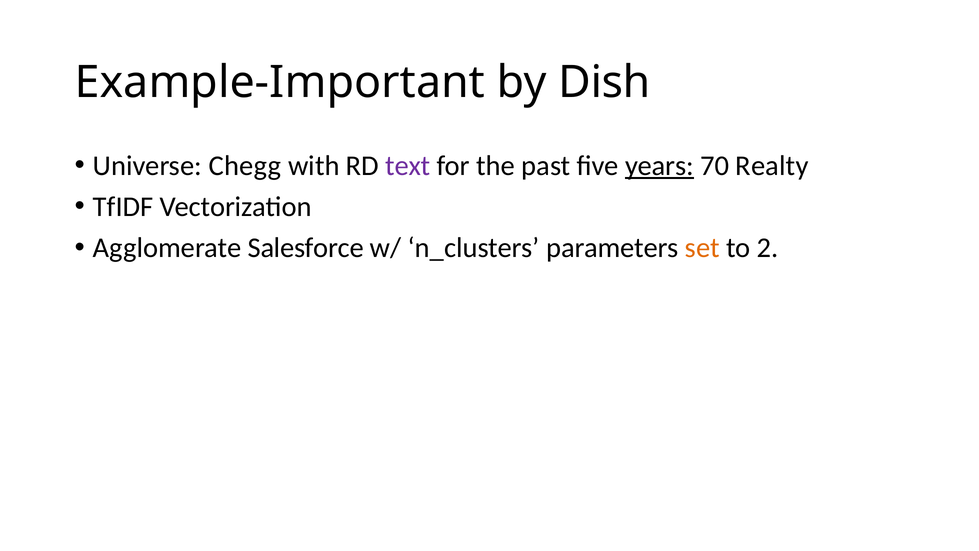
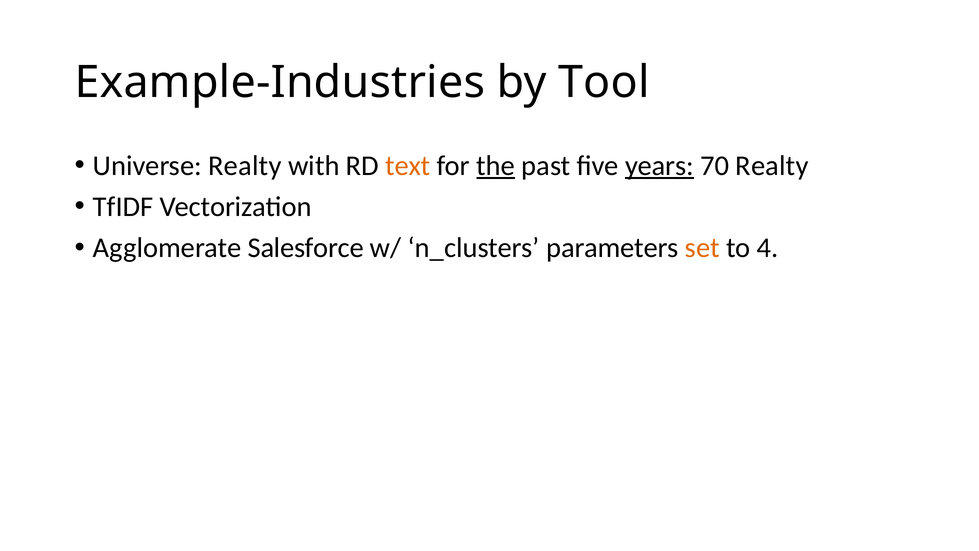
Example-Important: Example-Important -> Example-Industries (280, 82)
Dish: Dish -> Tool (604, 82)
Universe Chegg: Chegg -> Realty (245, 166)
text colour: purple -> orange (408, 166)
the underline: none -> present (496, 166)
2: 2 -> 4 (768, 248)
